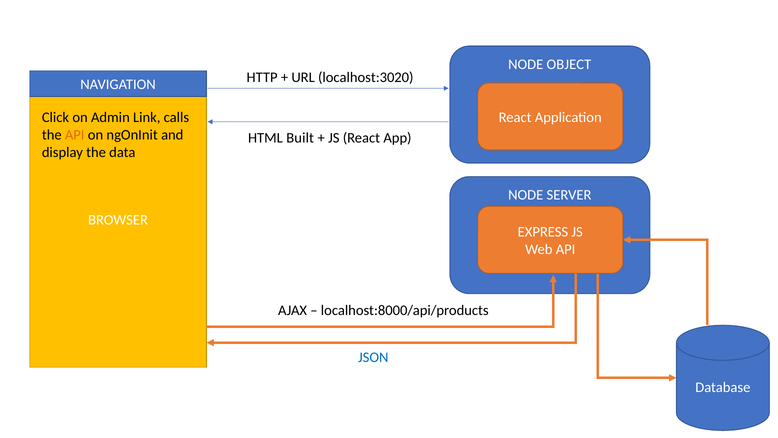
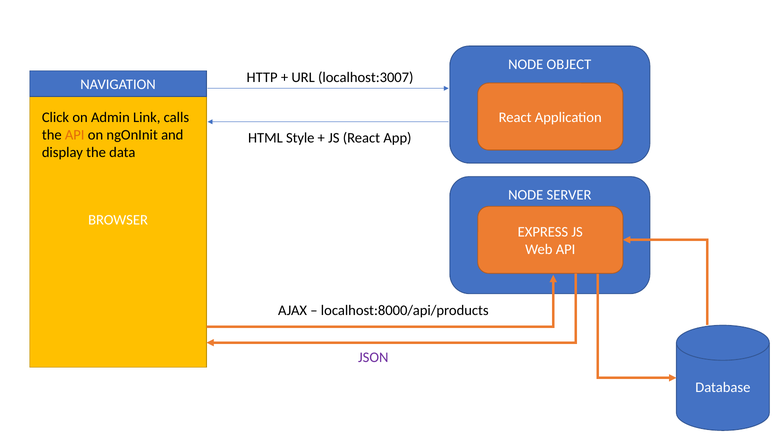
localhost:3020: localhost:3020 -> localhost:3007 (366, 77)
Built: Built -> Style (300, 138)
JSON colour: blue -> purple (373, 357)
